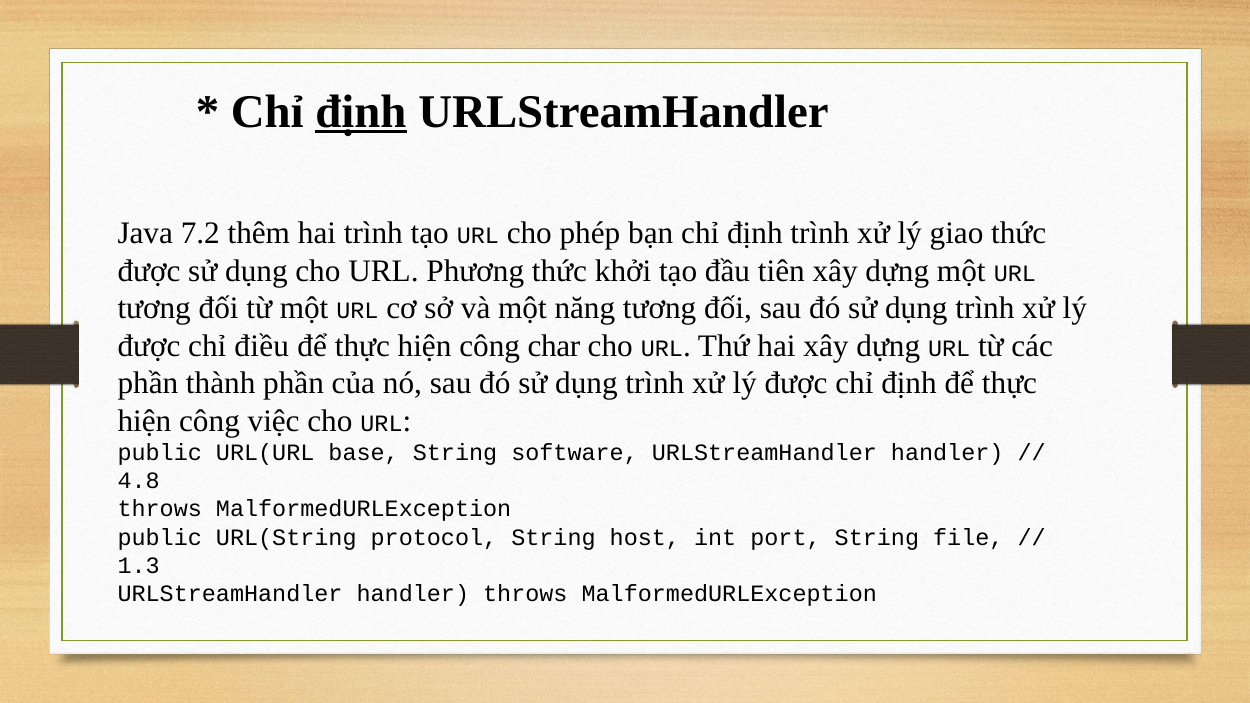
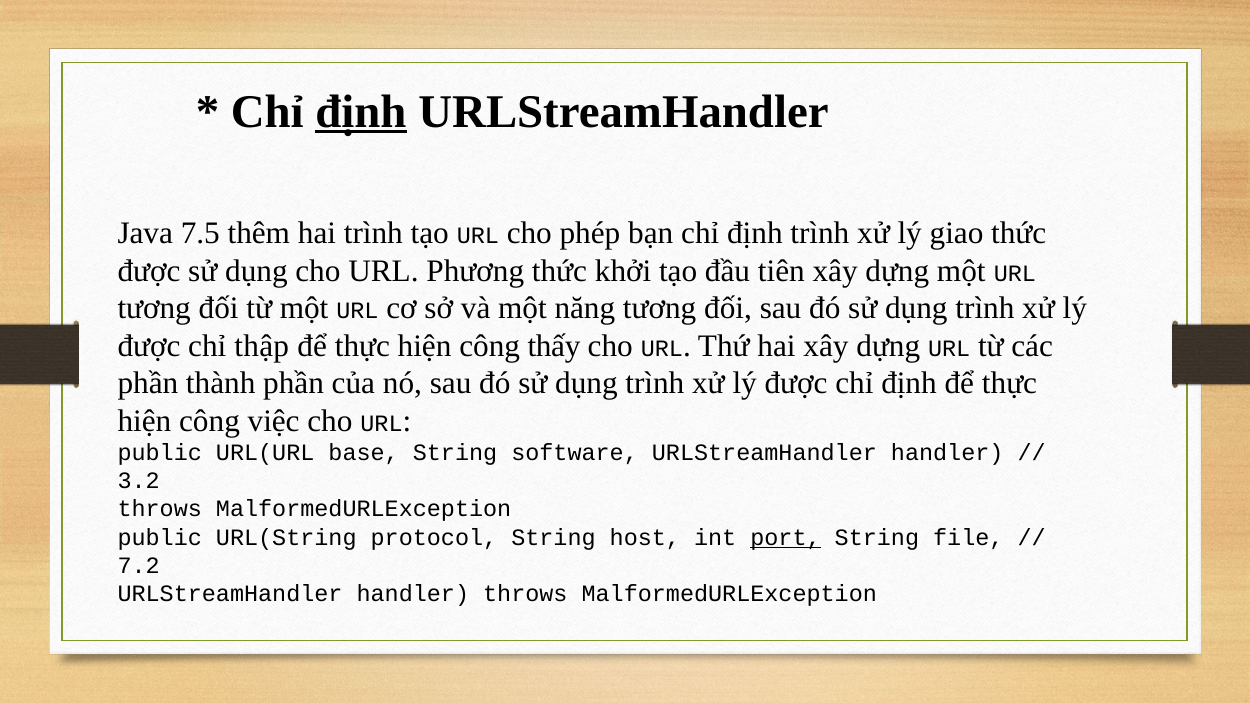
7.2: 7.2 -> 7.5 (200, 233)
điều: điều -> thập (262, 346)
char: char -> thấy (554, 346)
4.8: 4.8 -> 3.2 (139, 481)
port underline: none -> present (786, 537)
1.3: 1.3 -> 7.2 (139, 566)
